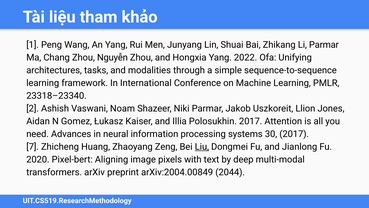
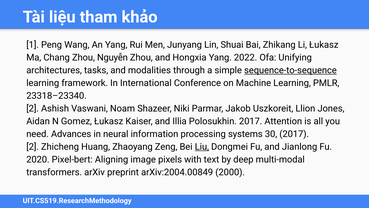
Li Parmar: Parmar -> Łukasz (324, 45)
sequence-to-sequence underline: none -> present (290, 70)
7: 7 -> 2 (33, 146)
2044: 2044 -> 2000 (230, 172)
